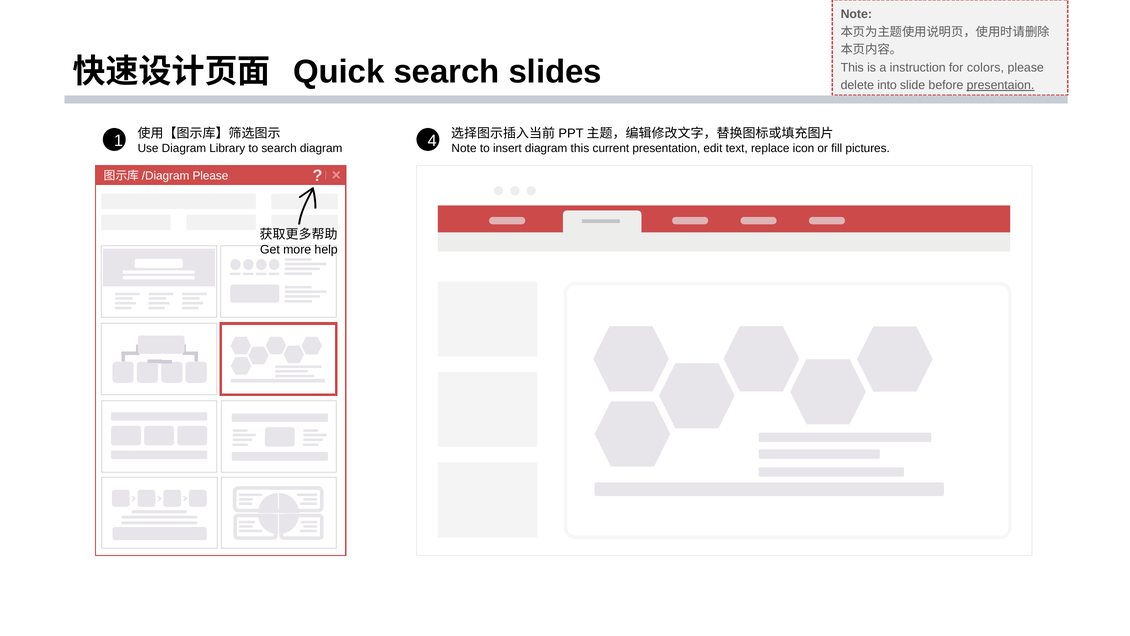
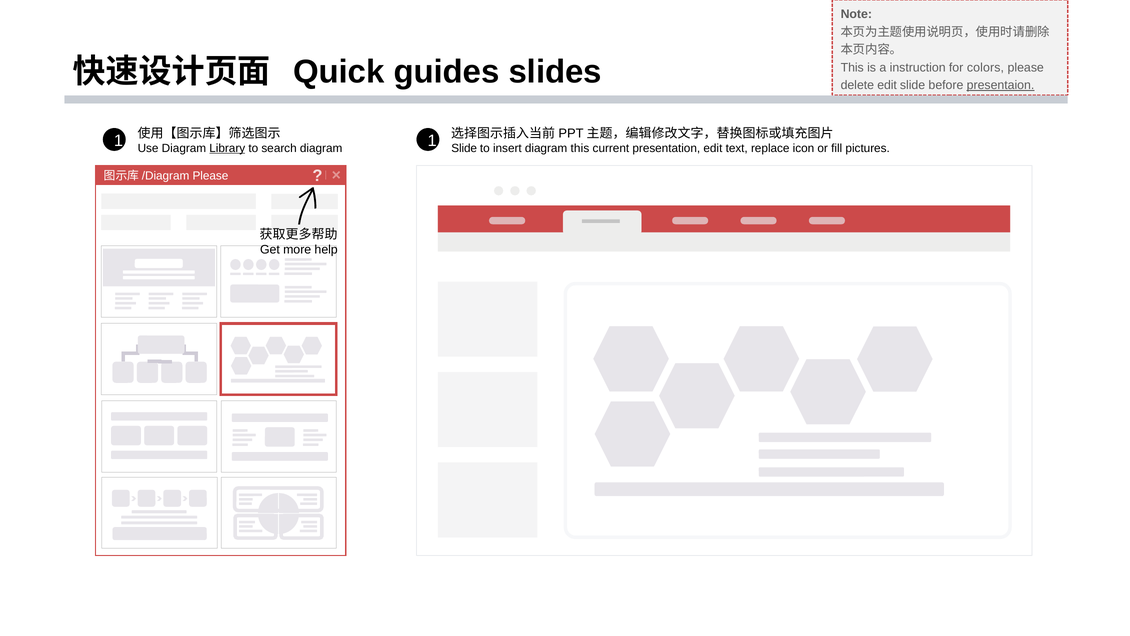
Quick search: search -> guides (447, 72)
delete into: into -> edit (887, 85)
1 4: 4 -> 1 (432, 141)
Library underline: none -> present (227, 148)
Note: Note -> Slide (464, 148)
